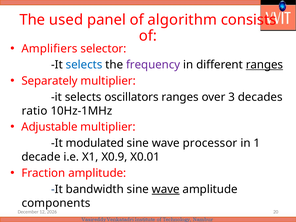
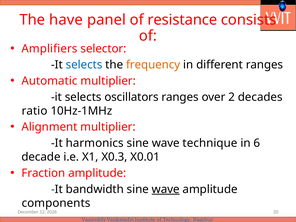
used: used -> have (66, 20)
algorithm: algorithm -> resistance (182, 20)
frequency colour: purple -> orange (153, 65)
ranges underline: present -> none (264, 65)
Separately: Separately -> Automatic (49, 81)
3: 3 -> 2 (232, 97)
Adjustable: Adjustable -> Alignment (49, 127)
modulated: modulated -> harmonics (95, 143)
processor: processor -> technique (210, 143)
1: 1 -> 6 (257, 143)
X0.9: X0.9 -> X0.3 (114, 157)
